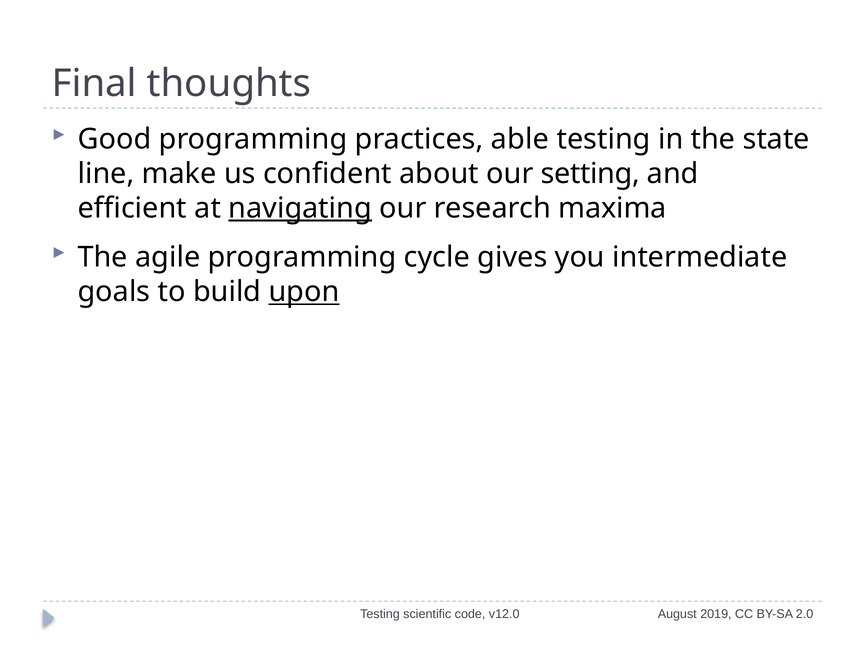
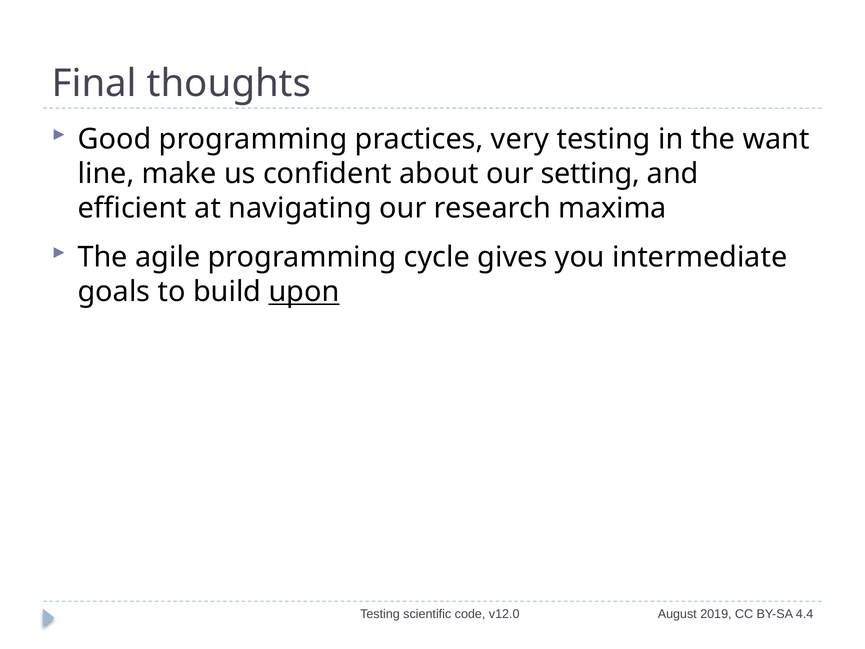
able: able -> very (520, 139)
state: state -> want (776, 139)
navigating underline: present -> none (300, 208)
2.0: 2.0 -> 4.4 (805, 614)
